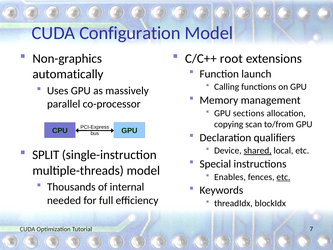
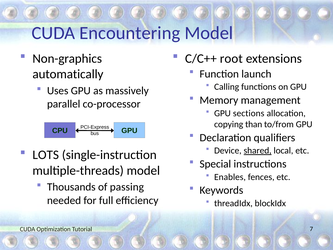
Configuration: Configuration -> Encountering (130, 33)
scan: scan -> than (254, 124)
SPLIT: SPLIT -> LOTS (46, 155)
etc underline: present -> none (283, 177)
internal: internal -> passing (127, 187)
